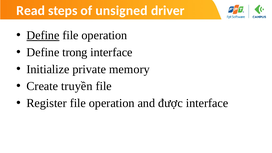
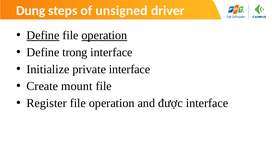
Read: Read -> Dung (31, 11)
operation underline: none -> present (104, 35)
private memory: memory -> interface (130, 69)
truyền: truyền -> mount (77, 86)
